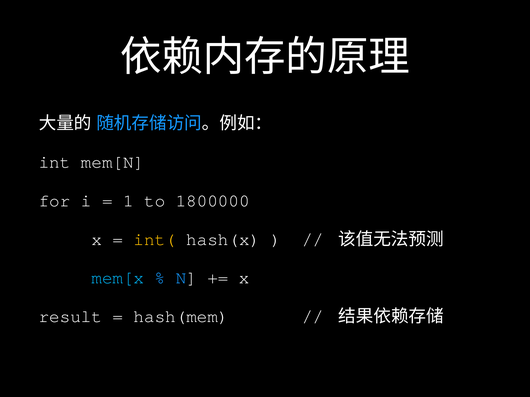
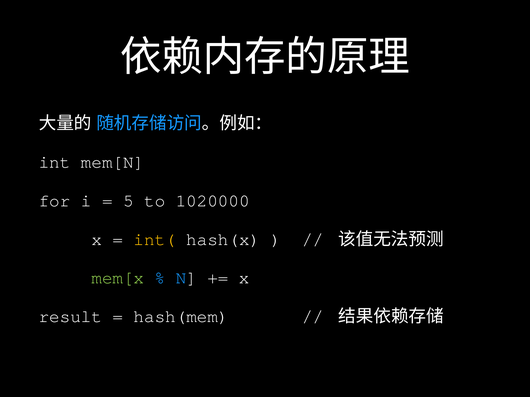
1: 1 -> 5 (128, 201)
1800000: 1800000 -> 1020000 (213, 201)
mem[x colour: light blue -> light green (118, 278)
